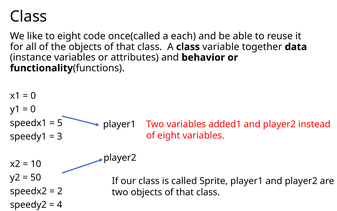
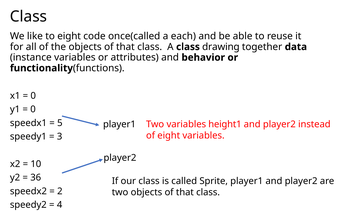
variable: variable -> drawing (221, 47)
added1: added1 -> height1 (225, 124)
50: 50 -> 36 (36, 177)
